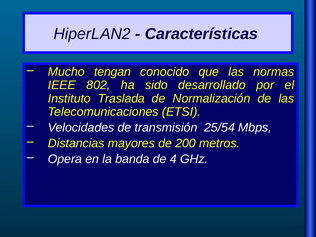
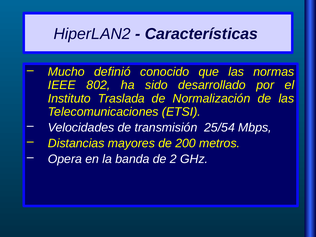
tengan: tengan -> definió (112, 72)
4: 4 -> 2 (173, 159)
